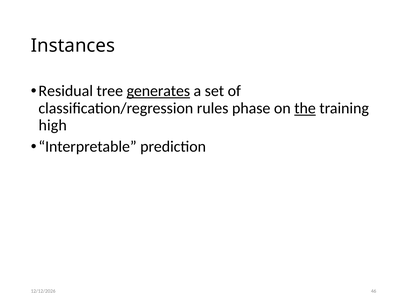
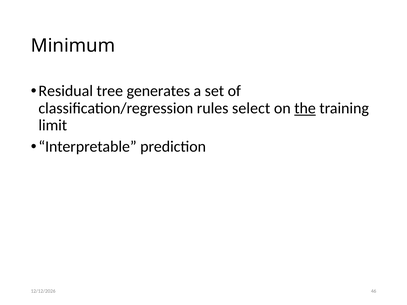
Instances: Instances -> Minimum (73, 46)
generates underline: present -> none (158, 91)
phase: phase -> select (251, 108)
high: high -> limit (53, 125)
